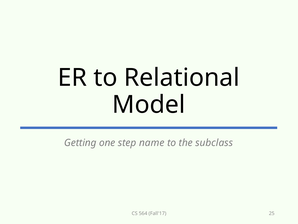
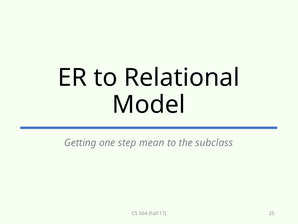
name: name -> mean (152, 142)
